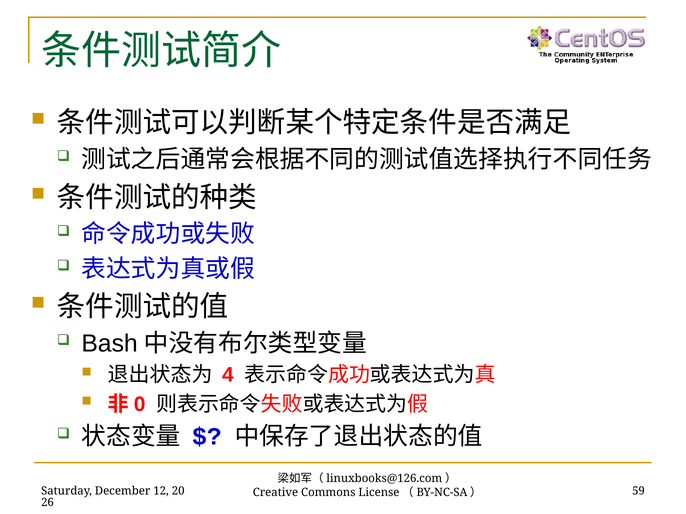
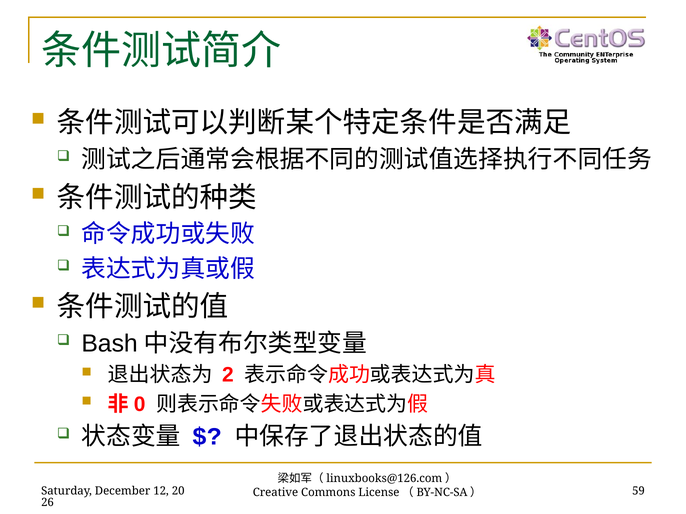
4: 4 -> 2 (228, 375)
